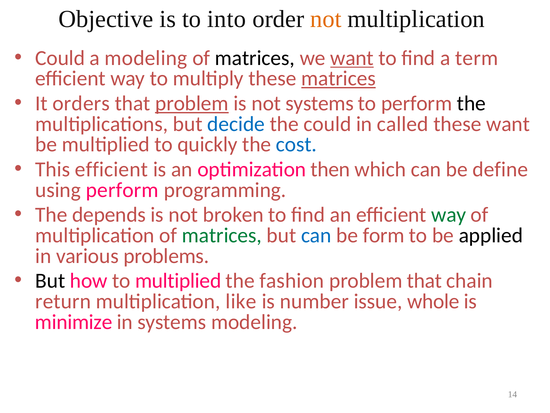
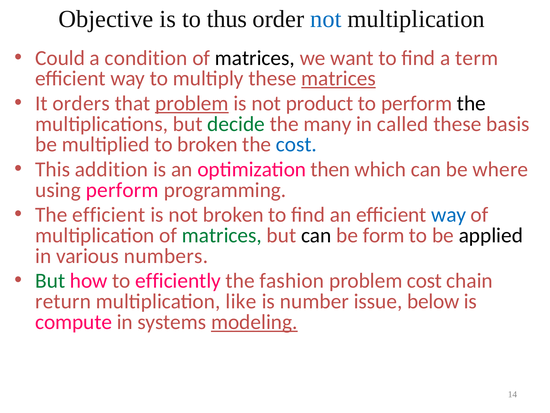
into: into -> thus (227, 19)
not colour: orange -> blue (326, 19)
a modeling: modeling -> condition (146, 58)
want underline: present -> none (352, 58)
not systems: systems -> product (320, 103)
decide colour: blue -> green (236, 124)
the could: could -> many (327, 124)
these want: want -> basis (508, 124)
to quickly: quickly -> broken (208, 144)
This efficient: efficient -> addition (111, 169)
define: define -> where (500, 169)
The depends: depends -> efficient (109, 215)
way colour: green -> blue (449, 215)
can colour: blue -> black (316, 235)
problems: problems -> numbers (166, 256)
But colour: black -> green (50, 281)
to multiplied: multiplied -> efficiently (178, 281)
problem that: that -> cost (424, 281)
whole: whole -> below (433, 301)
minimize: minimize -> compute (74, 322)
modeling underline: none -> present (254, 322)
